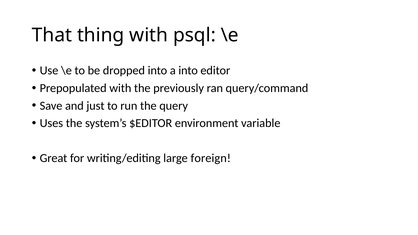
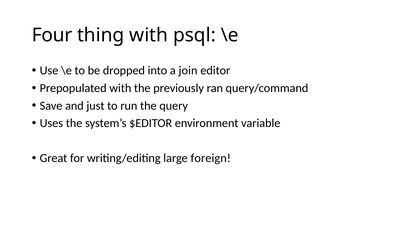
That: That -> Four (52, 35)
a into: into -> join (188, 71)
